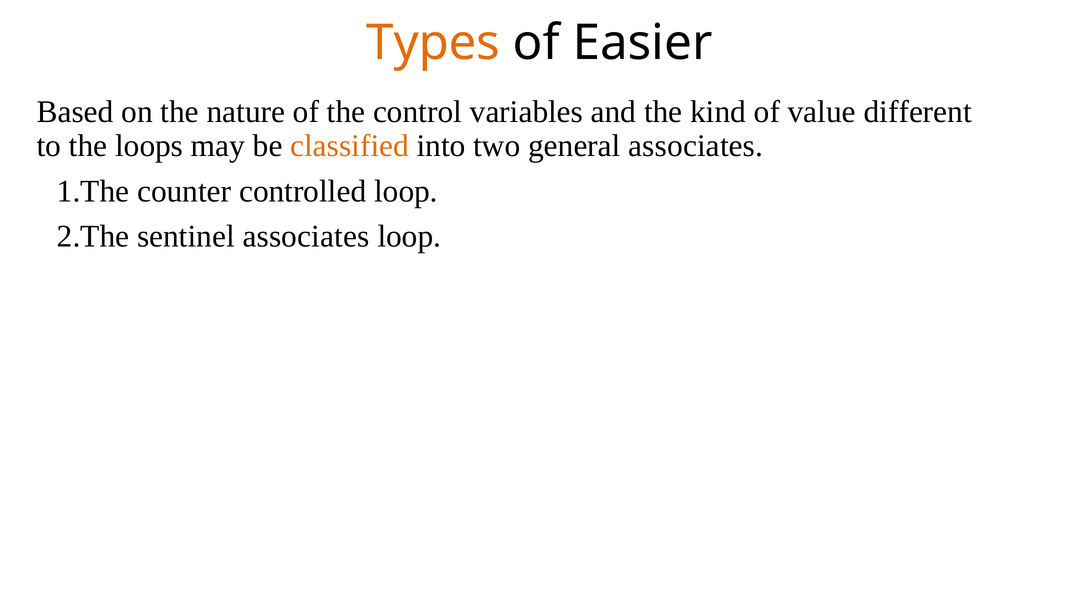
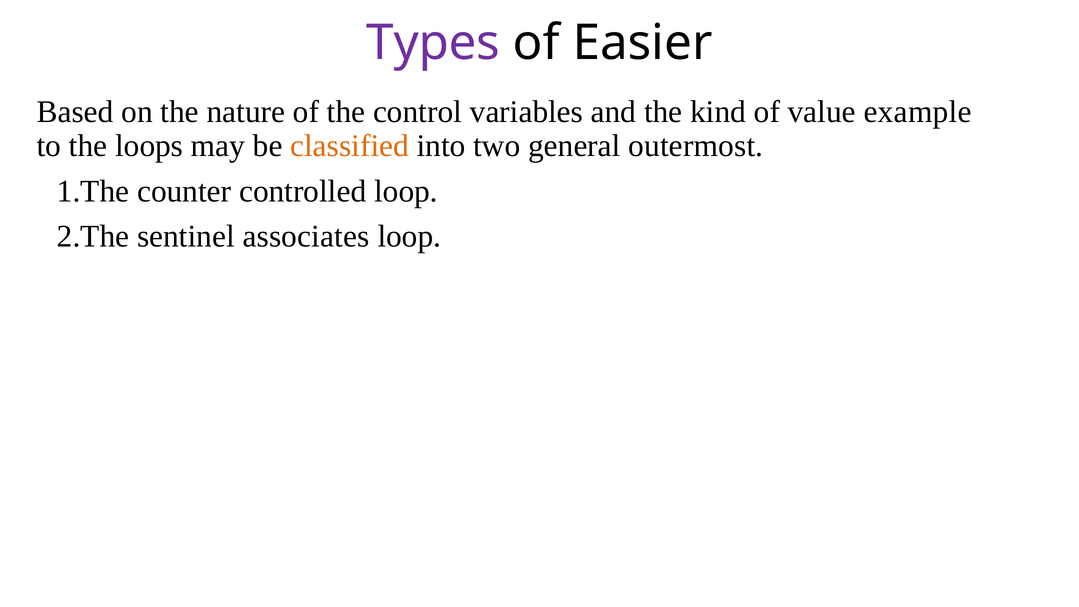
Types colour: orange -> purple (433, 43)
different: different -> example (918, 112)
general associates: associates -> outermost (696, 146)
